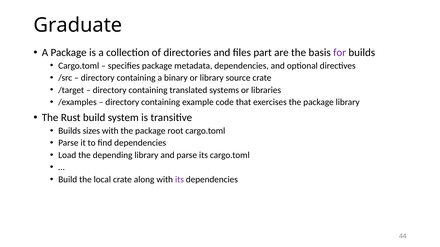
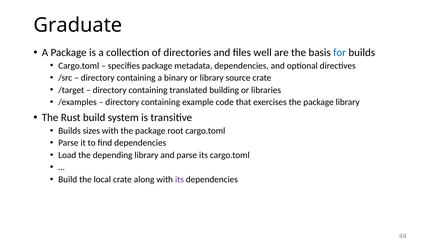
part: part -> well (263, 53)
for colour: purple -> blue (340, 53)
systems: systems -> building (224, 90)
